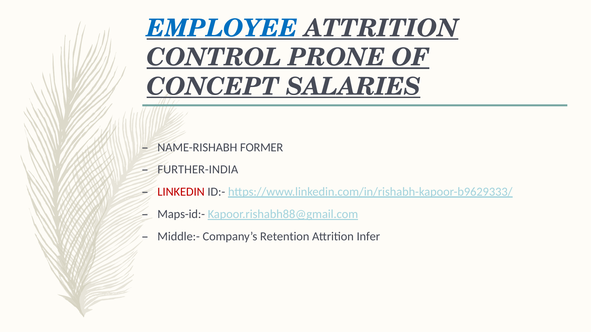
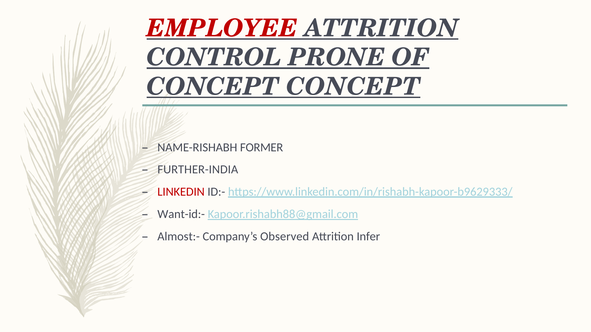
EMPLOYEE colour: blue -> red (222, 28)
CONCEPT SALARIES: SALARIES -> CONCEPT (353, 87)
Maps-id:-: Maps-id:- -> Want-id:- (181, 214)
Middle:-: Middle:- -> Almost:- (179, 237)
Retention: Retention -> Observed (285, 237)
